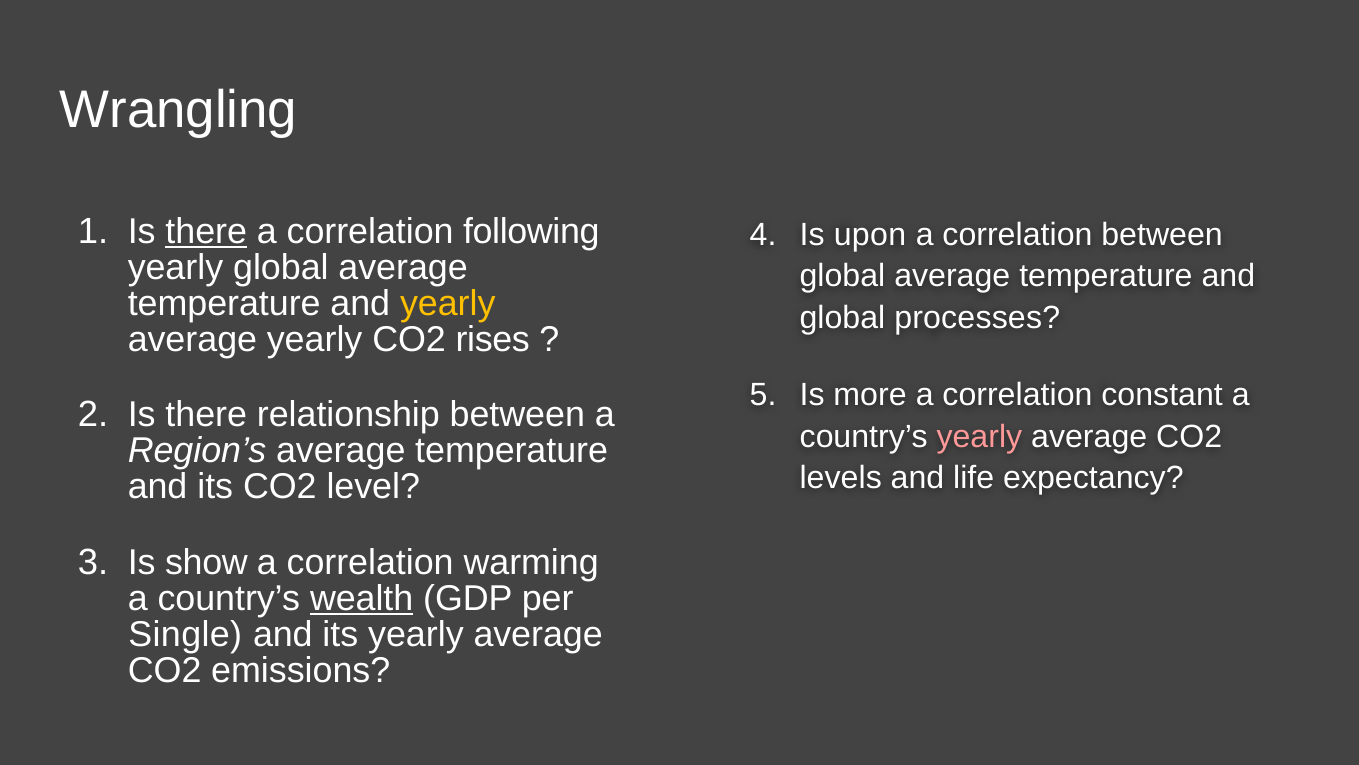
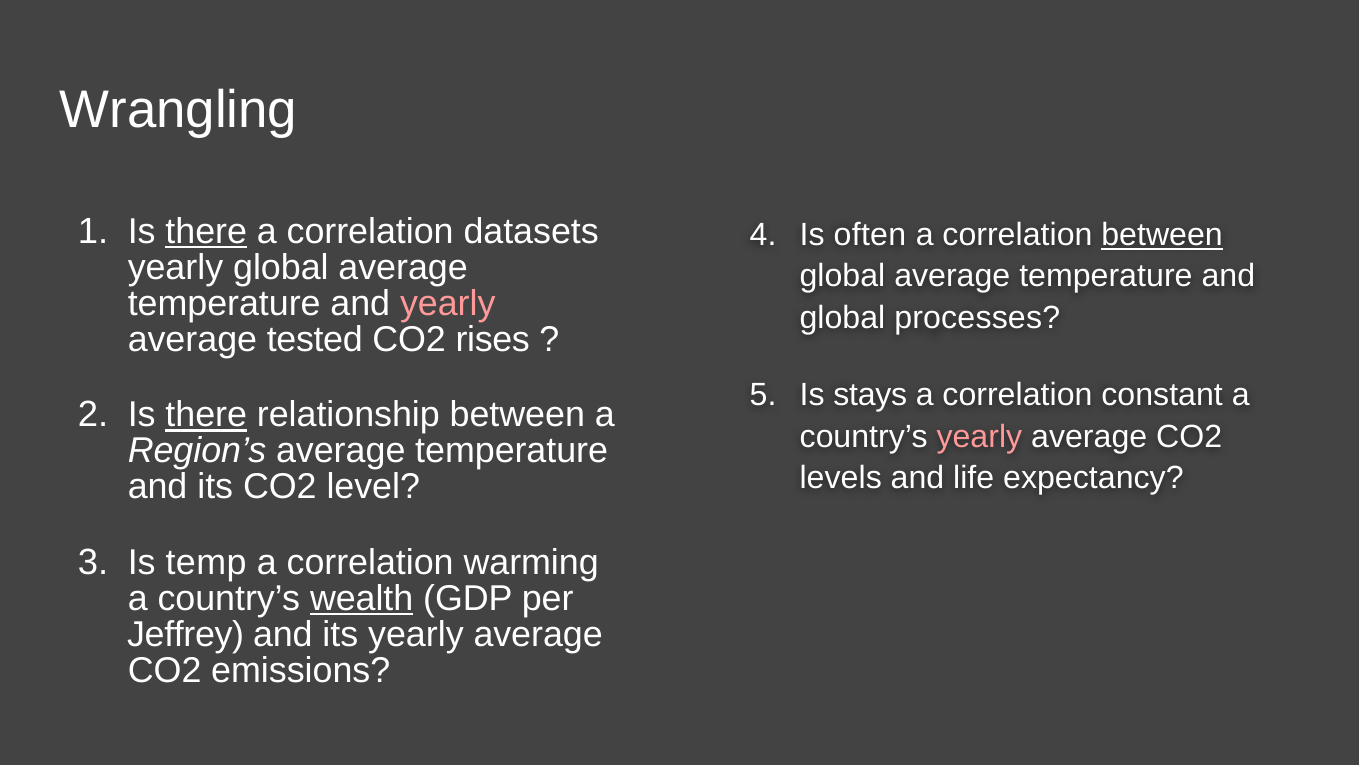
following: following -> datasets (531, 231)
upon: upon -> often (870, 235)
between underline: none -> present (1162, 235)
yearly colour: yellow -> pink (448, 303)
average yearly: yearly -> tested (315, 339)
more: more -> stays (870, 395)
there underline: none -> present (206, 415)
show: show -> temp (206, 562)
Single: Single -> Jeffrey (186, 634)
